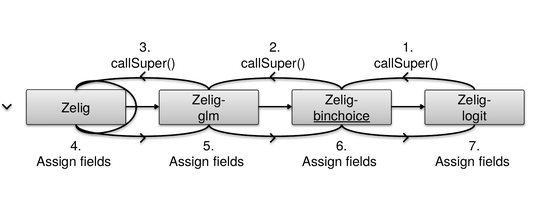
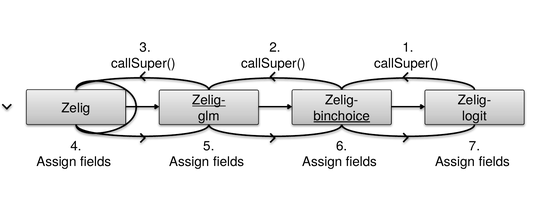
Zelig- underline: none -> present (209, 100)
